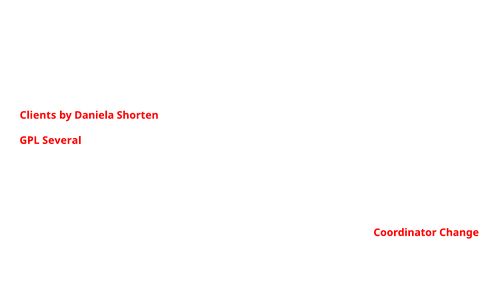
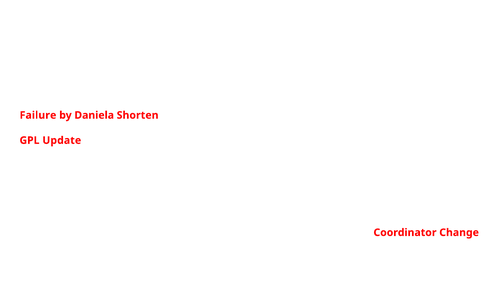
Clients: Clients -> Failure (38, 115)
Several: Several -> Update (62, 140)
